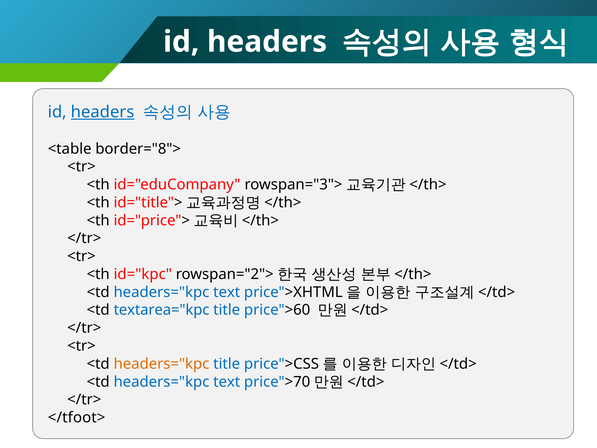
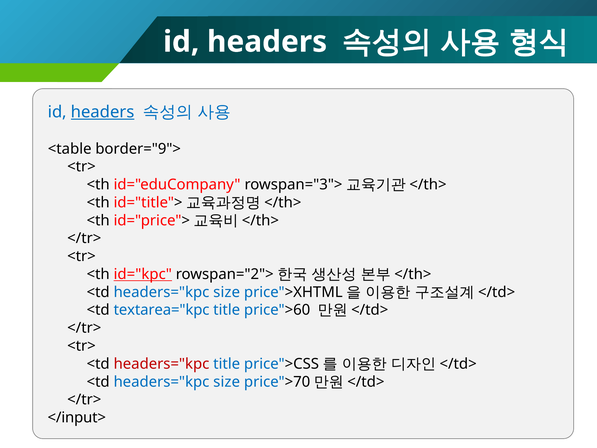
border="8">: border="8"> -> border="9"> (138, 149)
id="kpc underline: none -> present (143, 274)
text: text -> size (227, 292)
headers="kpc colour: orange -> red (161, 364)
text: text -> size (227, 382)
</tfoot>: </tfoot> -> </input> (77, 417)
